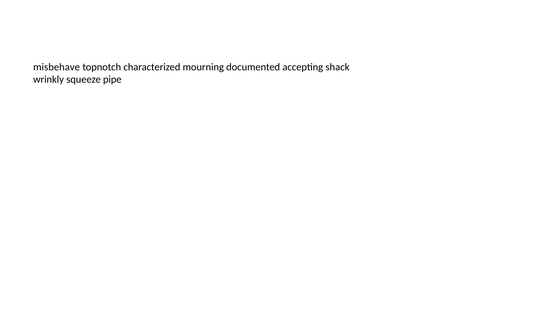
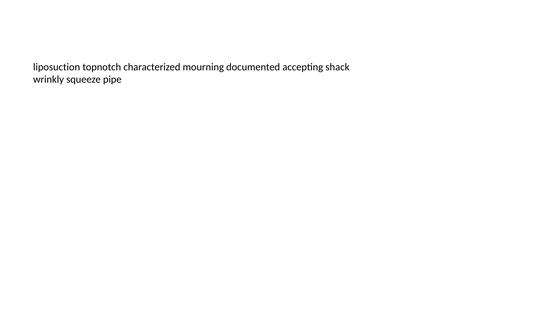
misbehave: misbehave -> liposuction (57, 67)
